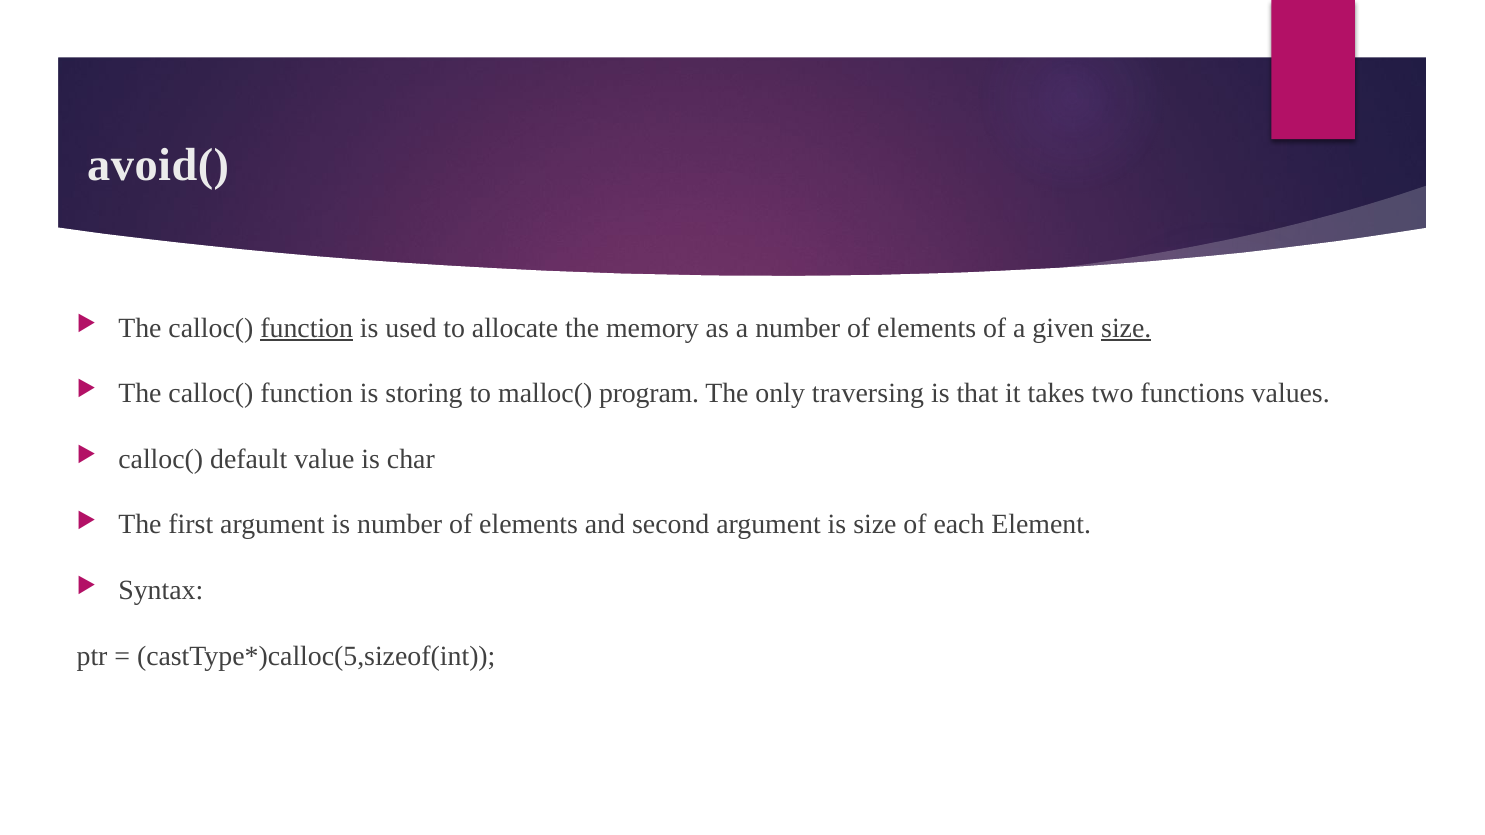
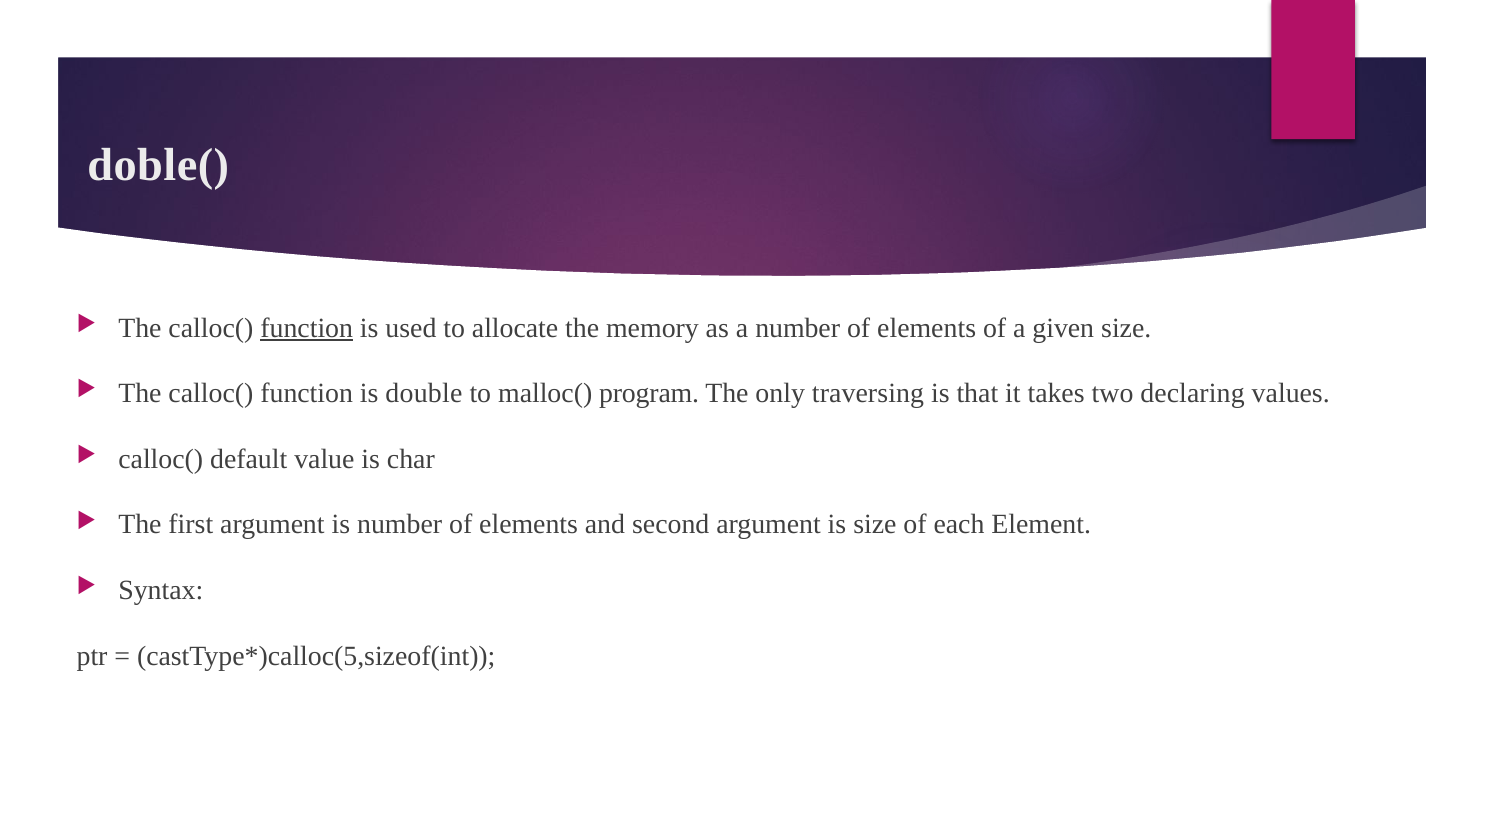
avoid(: avoid( -> doble( (158, 165)
size underline: present -> none (1126, 328)
storing: storing -> double (424, 394)
functions: functions -> declaring (1192, 394)
